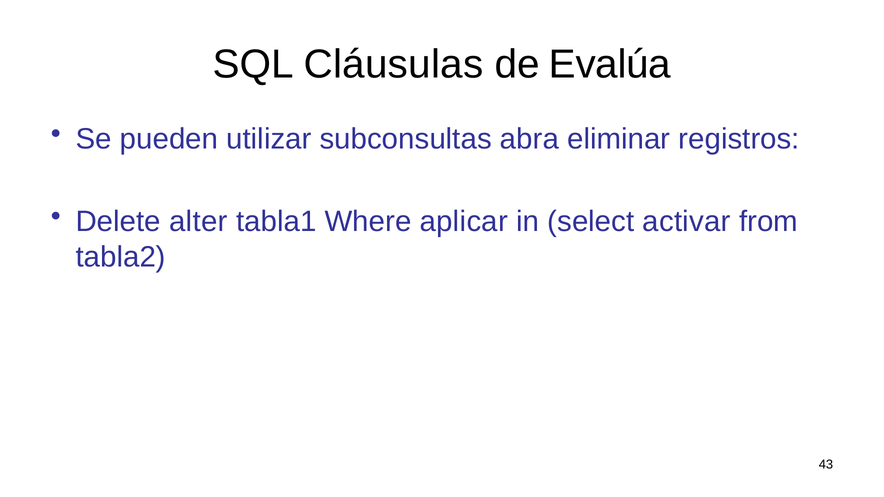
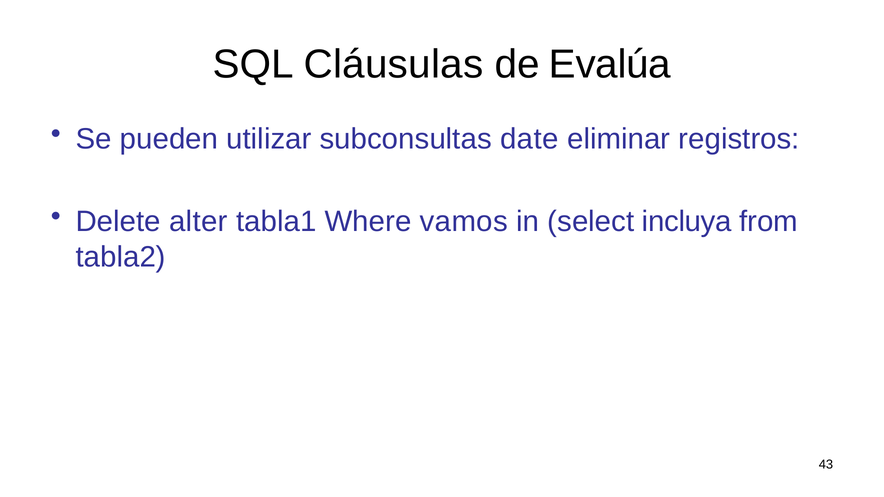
abra: abra -> date (529, 139)
aplicar: aplicar -> vamos (464, 222)
activar: activar -> incluya (687, 222)
